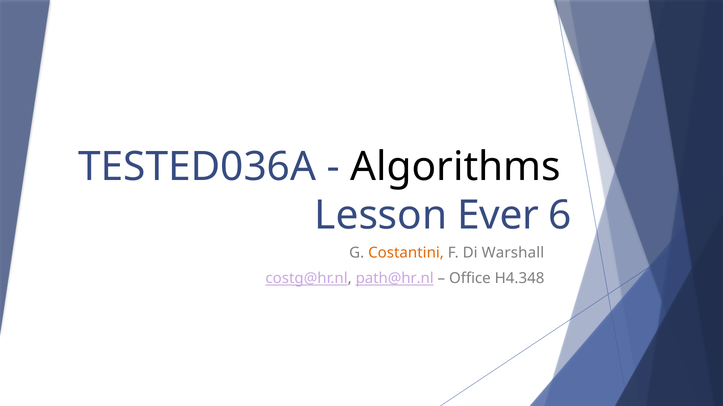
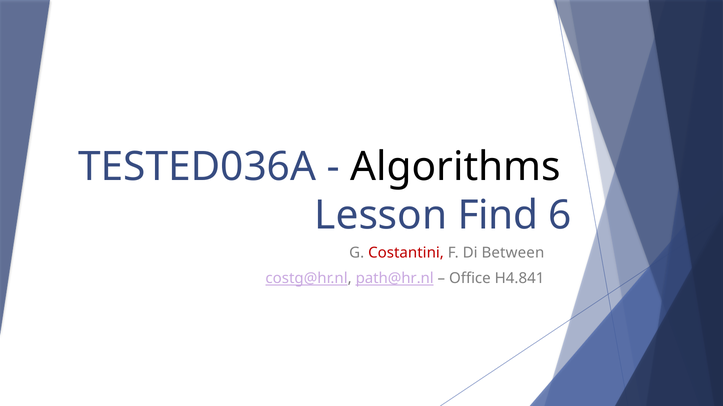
Ever: Ever -> Find (498, 216)
Costantini colour: orange -> red (406, 253)
Warshall: Warshall -> Between (513, 253)
H4.348: H4.348 -> H4.841 (520, 279)
